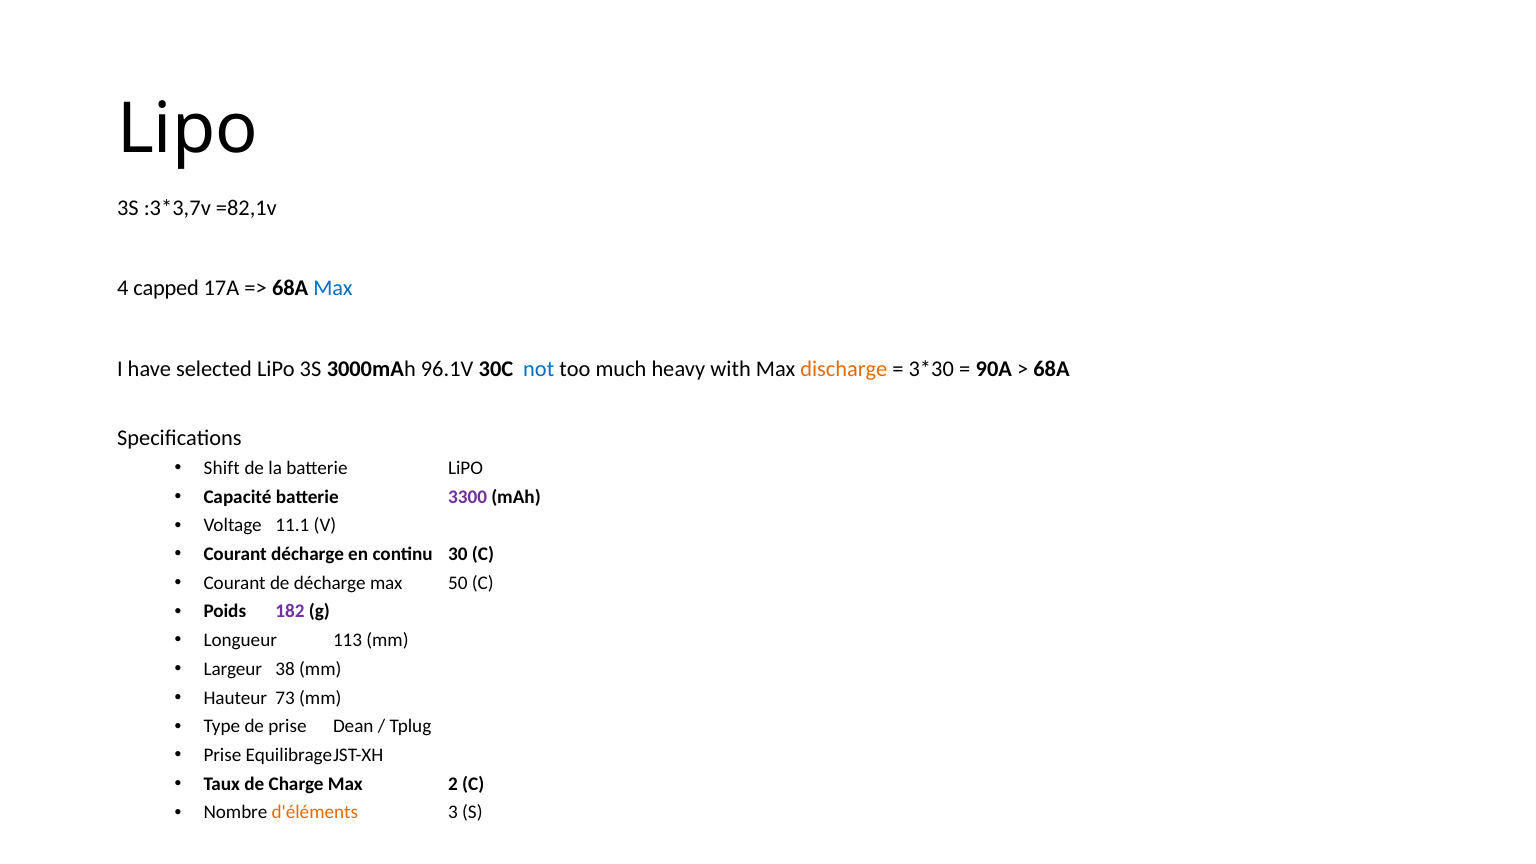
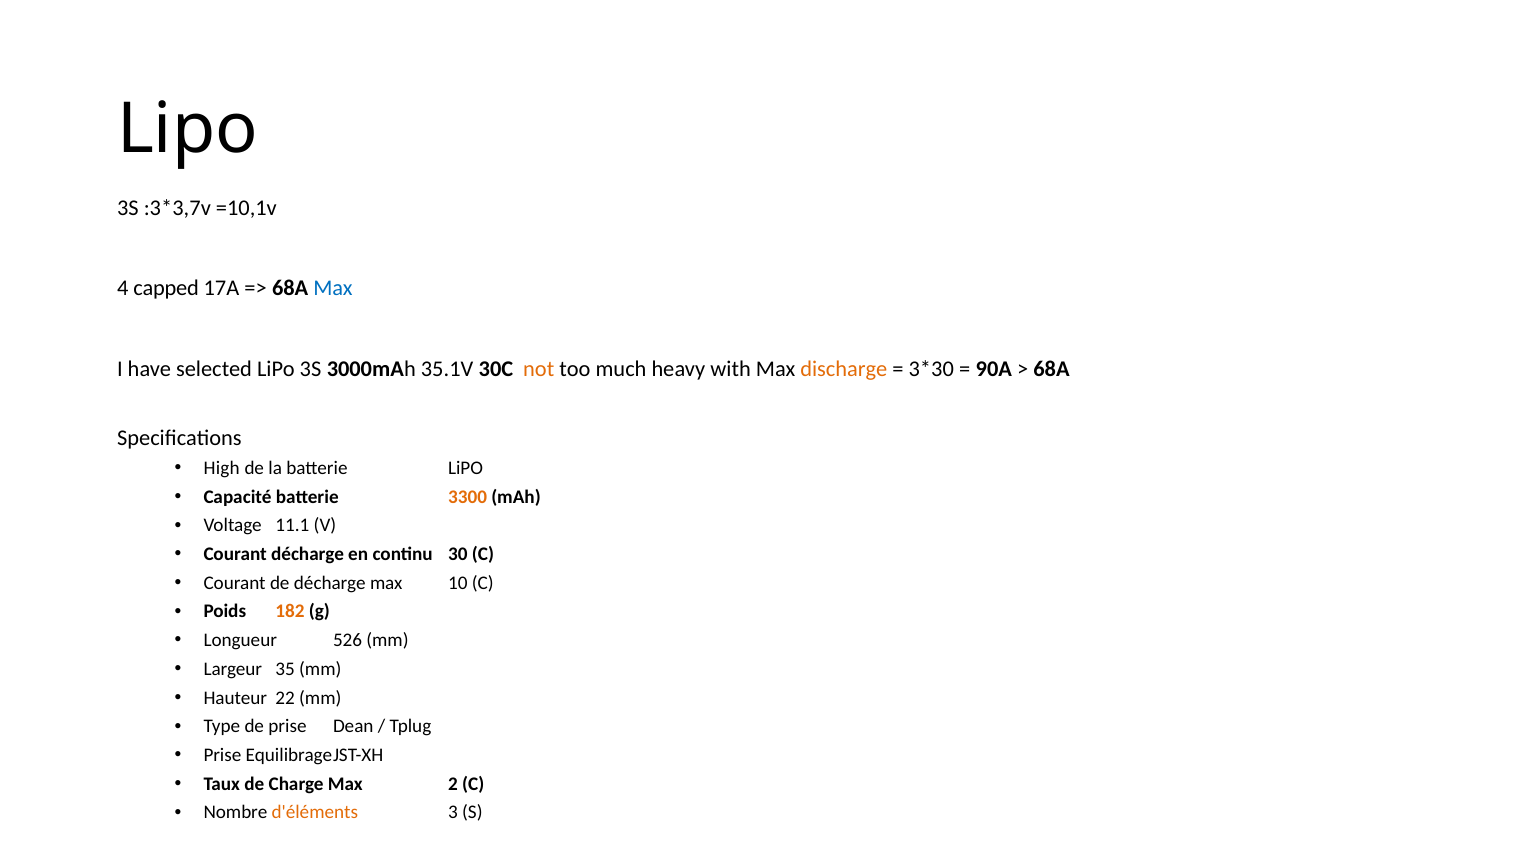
=82,1v: =82,1v -> =10,1v (246, 208)
96.1V: 96.1V -> 35.1V (447, 369)
not colour: blue -> orange (539, 369)
Shift: Shift -> High (222, 468)
3300 colour: purple -> orange (468, 497)
50: 50 -> 10 (458, 583)
182 colour: purple -> orange (290, 612)
113: 113 -> 526 (348, 640)
38: 38 -> 35 (285, 669)
73: 73 -> 22 (285, 698)
